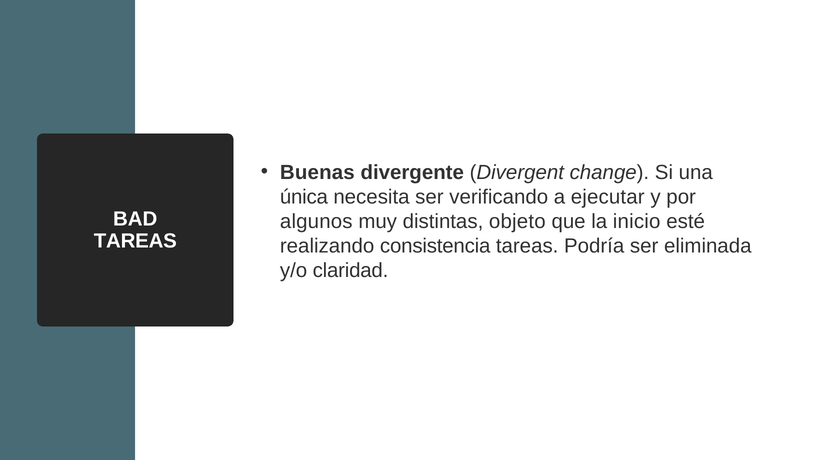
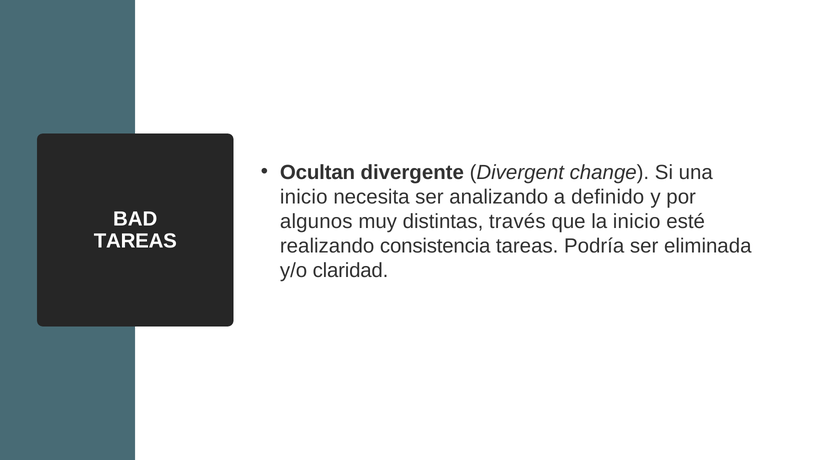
Buenas: Buenas -> Ocultan (318, 172)
única: única -> inicio (304, 197)
verificando: verificando -> analizando (499, 197)
ejecutar: ejecutar -> definido (608, 197)
objeto: objeto -> través (517, 221)
